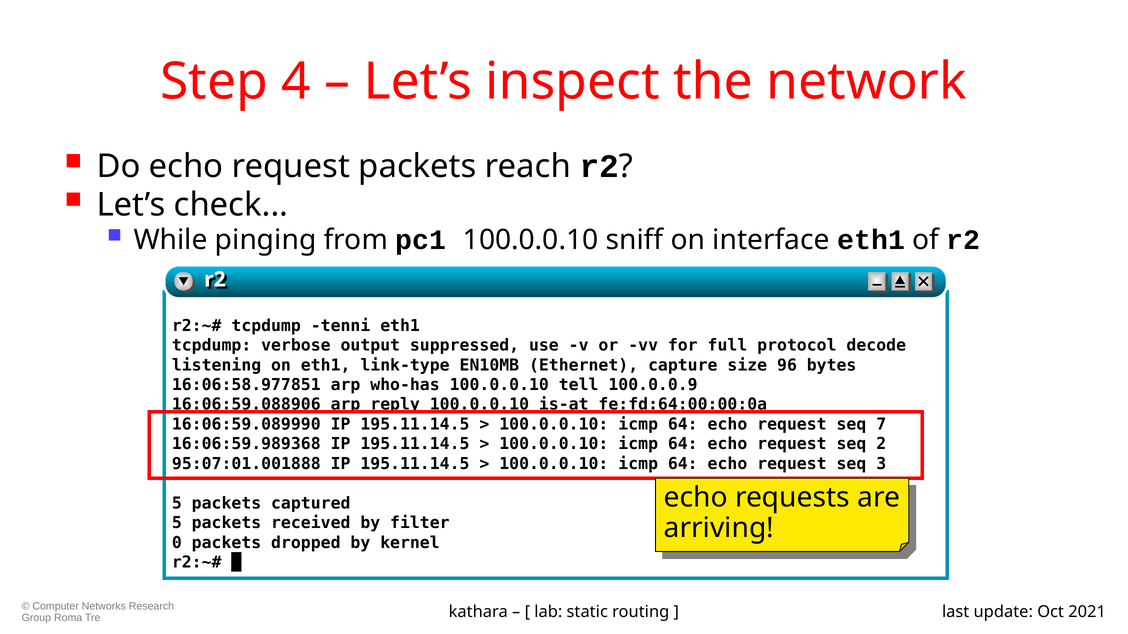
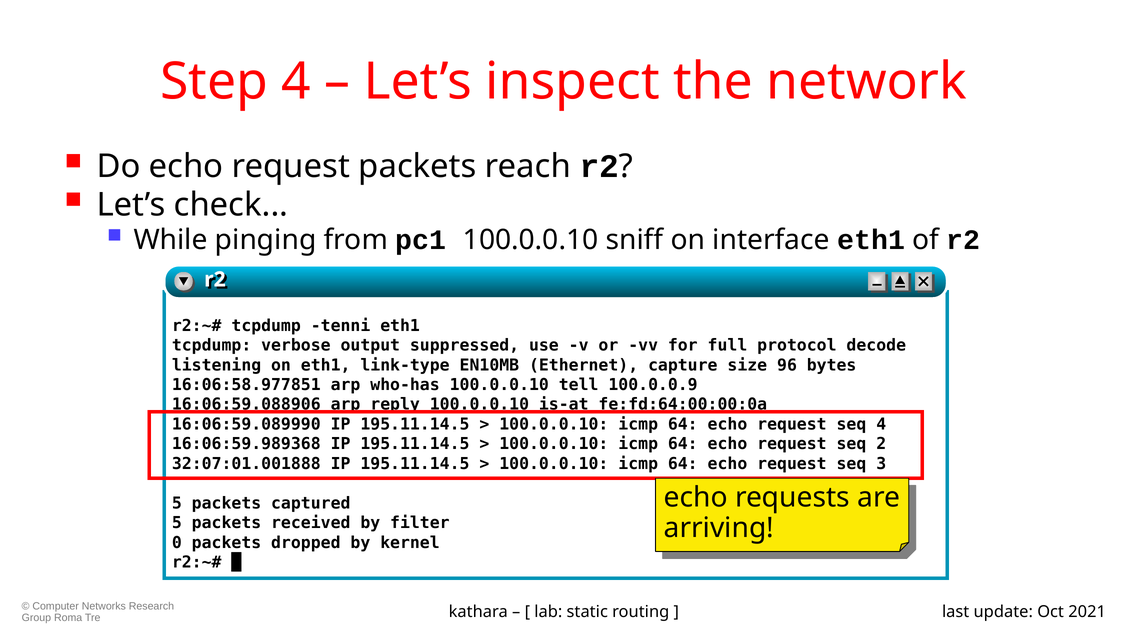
seq 7: 7 -> 4 (881, 425)
95:07:01.001888: 95:07:01.001888 -> 32:07:01.001888 (246, 464)
